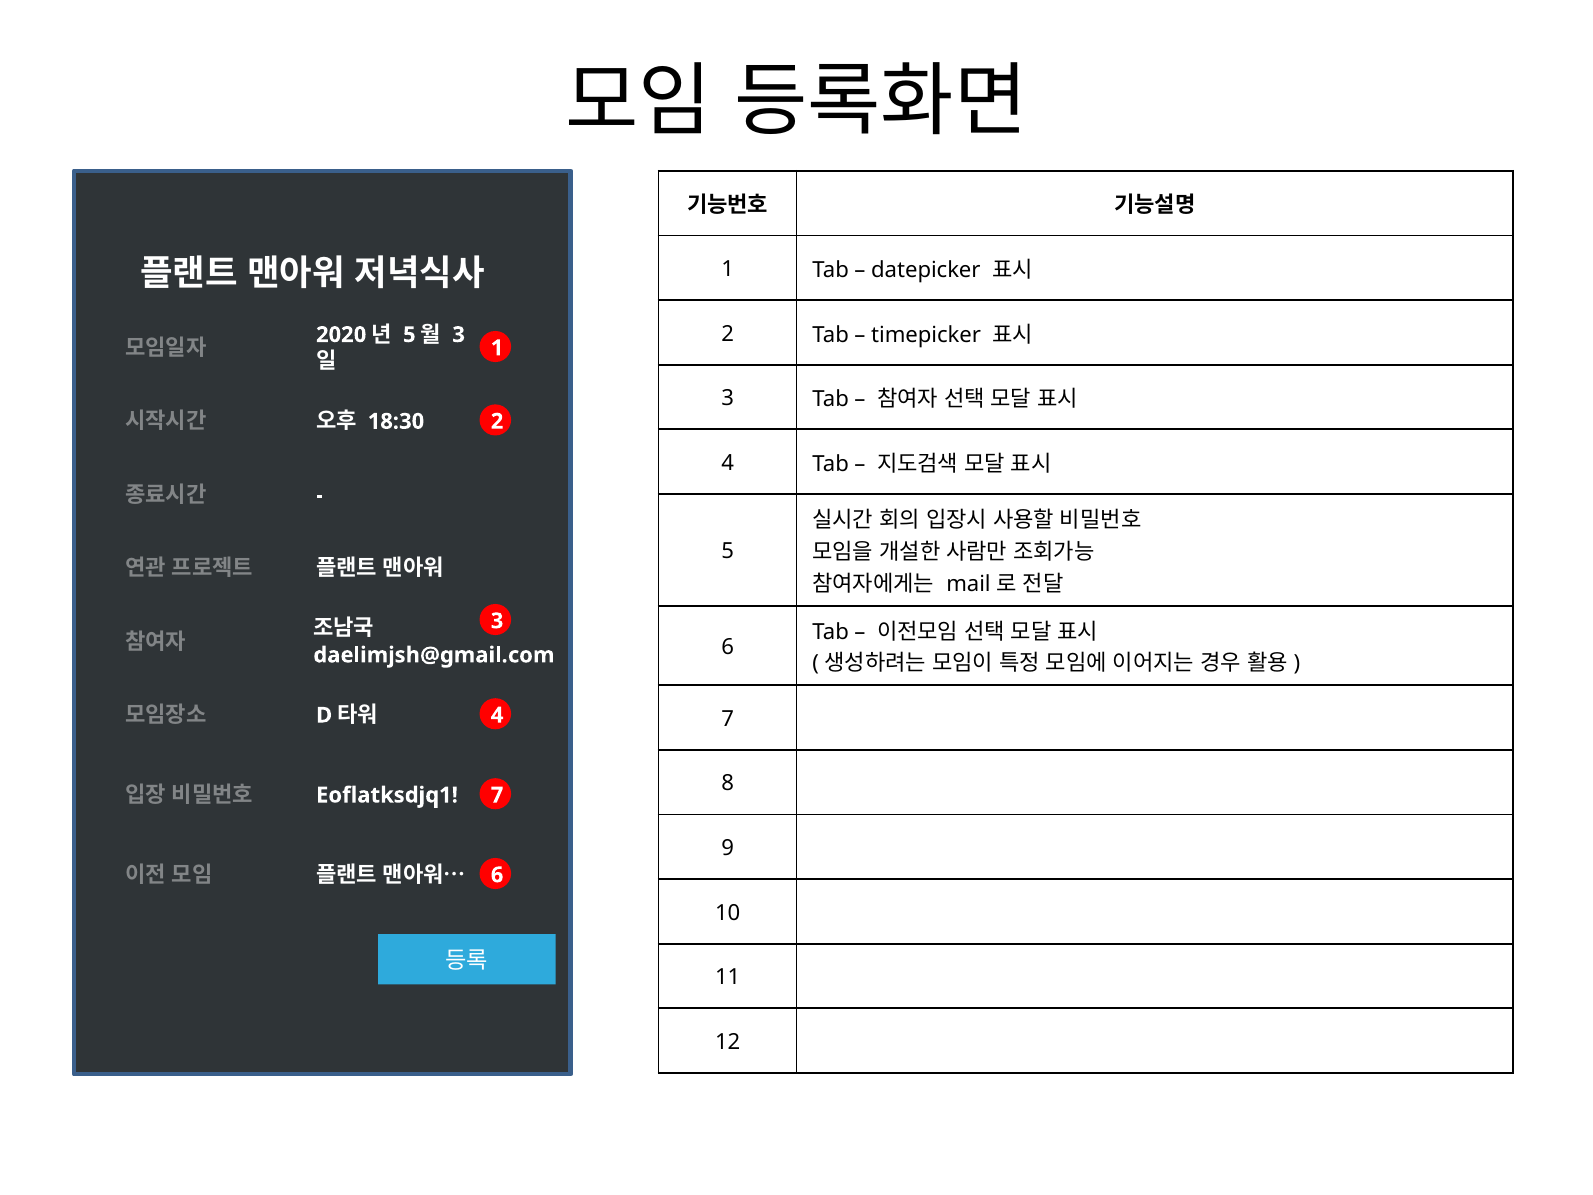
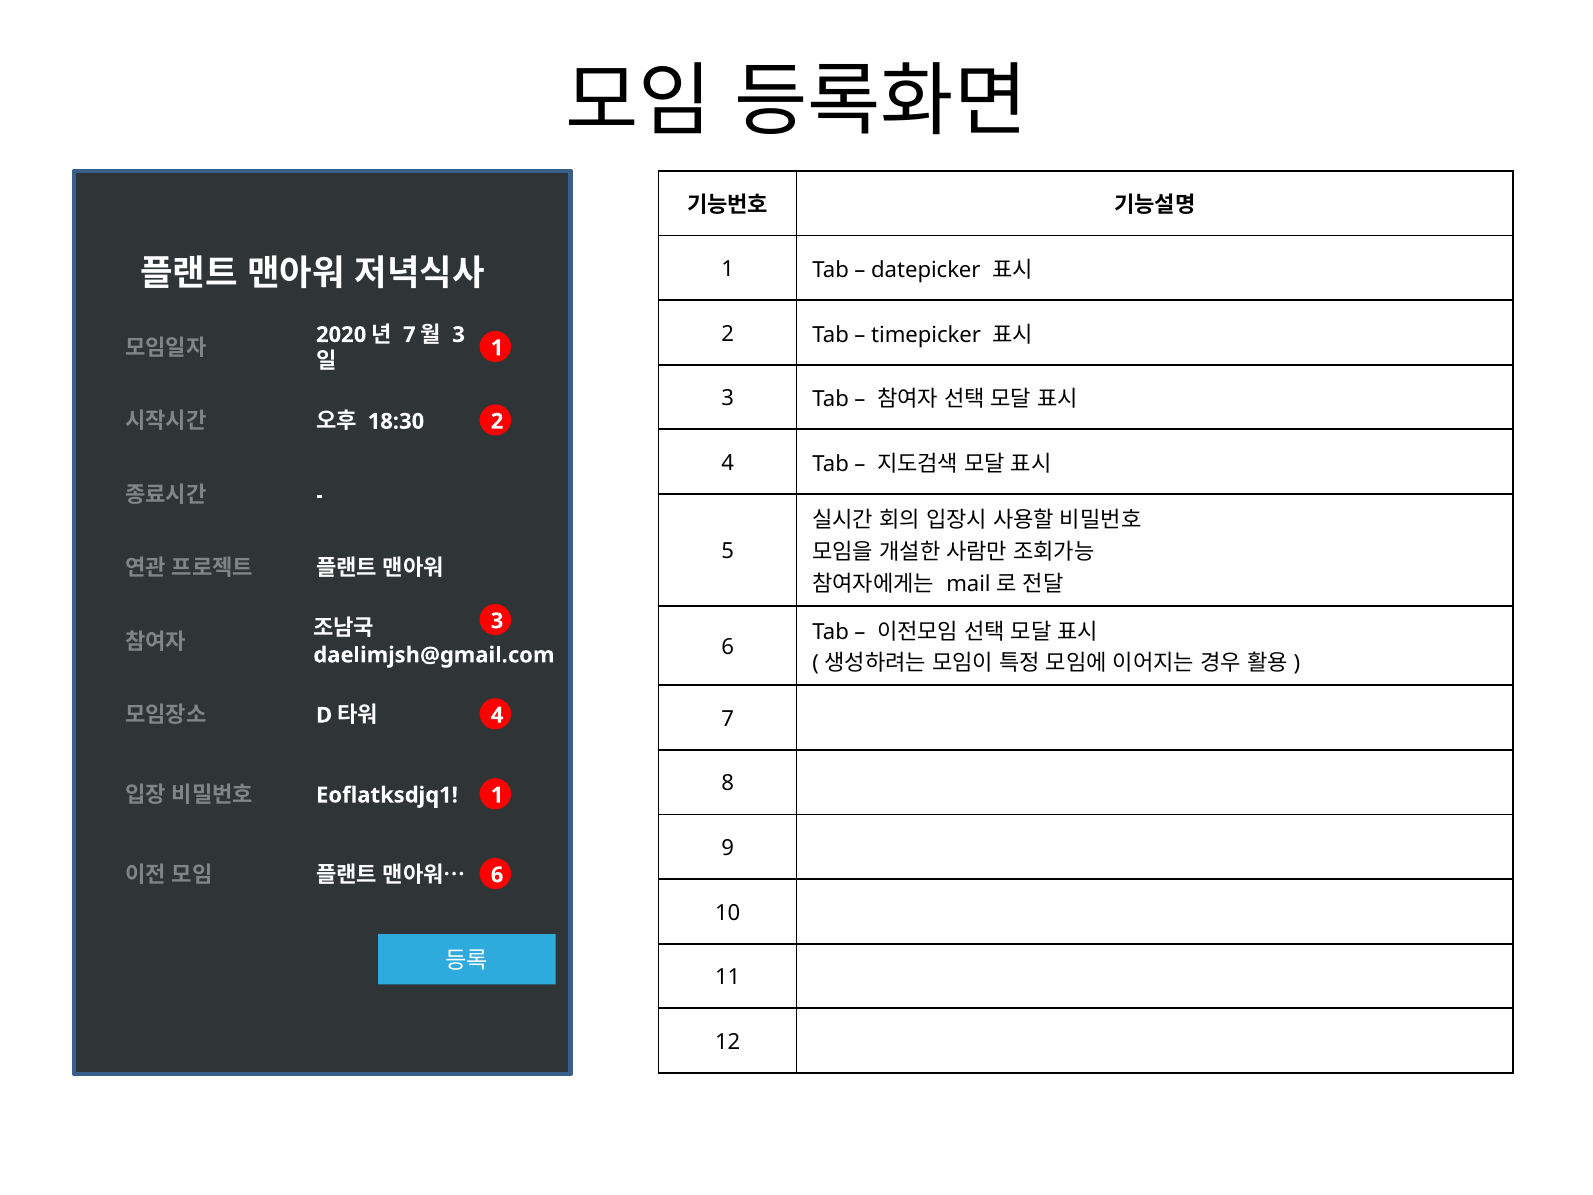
5: 5 -> 7 (409, 335)
7: 7 -> 1 (497, 795)
